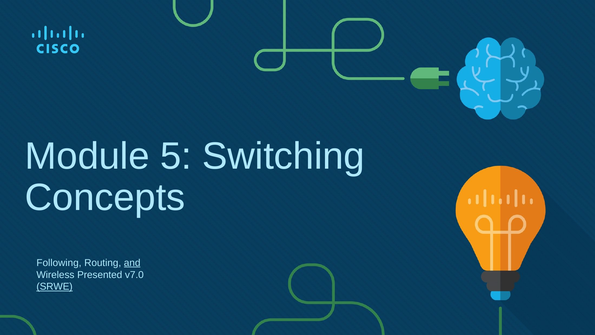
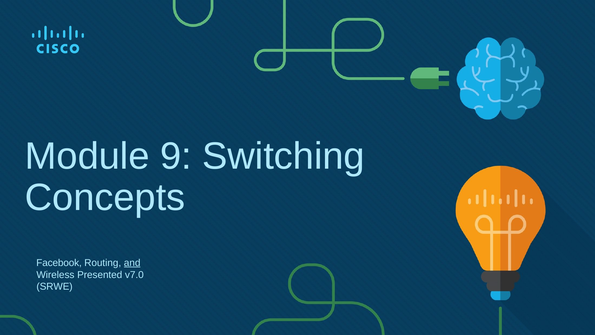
5: 5 -> 9 (176, 156)
Following: Following -> Facebook (59, 263)
SRWE underline: present -> none (55, 286)
